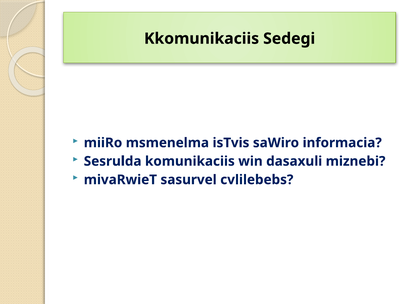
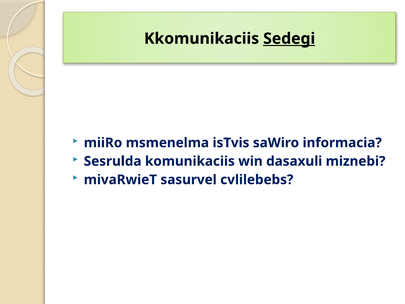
Sedegi underline: none -> present (289, 39)
